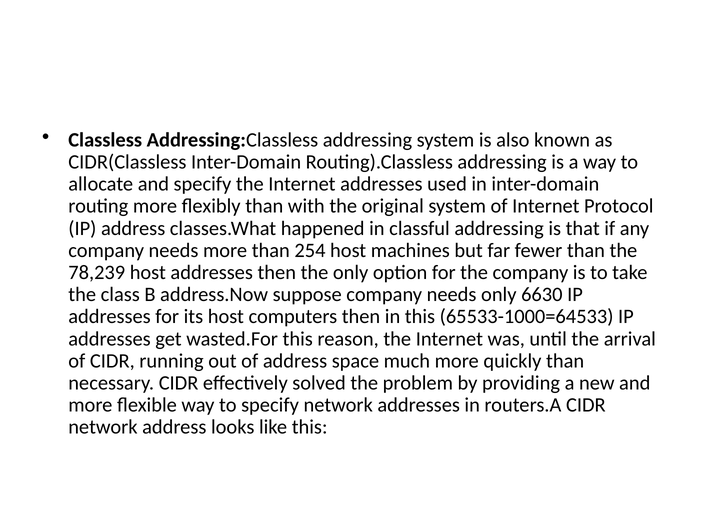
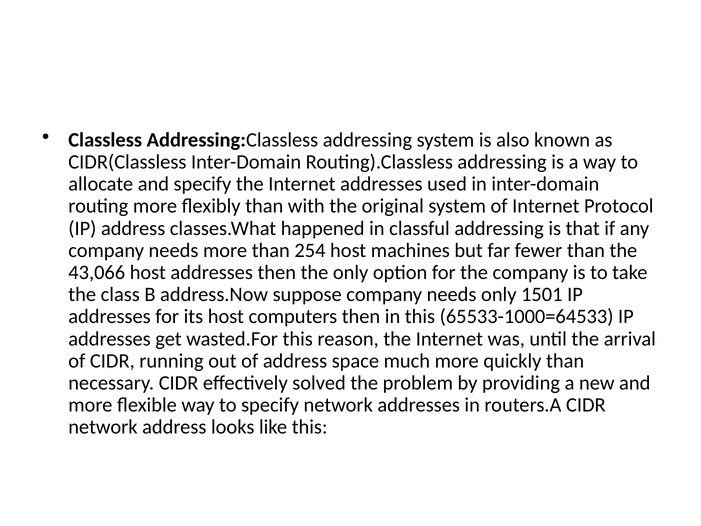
78,239: 78,239 -> 43,066 (97, 272)
6630: 6630 -> 1501 (542, 294)
